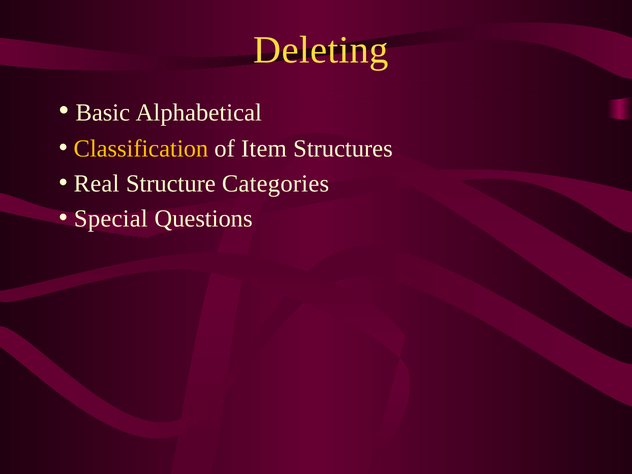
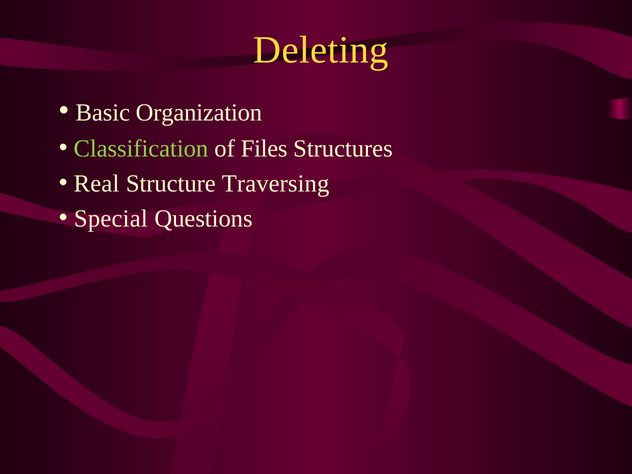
Alphabetical: Alphabetical -> Organization (199, 113)
Classification colour: yellow -> light green (141, 148)
Item: Item -> Files (264, 148)
Categories: Categories -> Traversing (276, 184)
